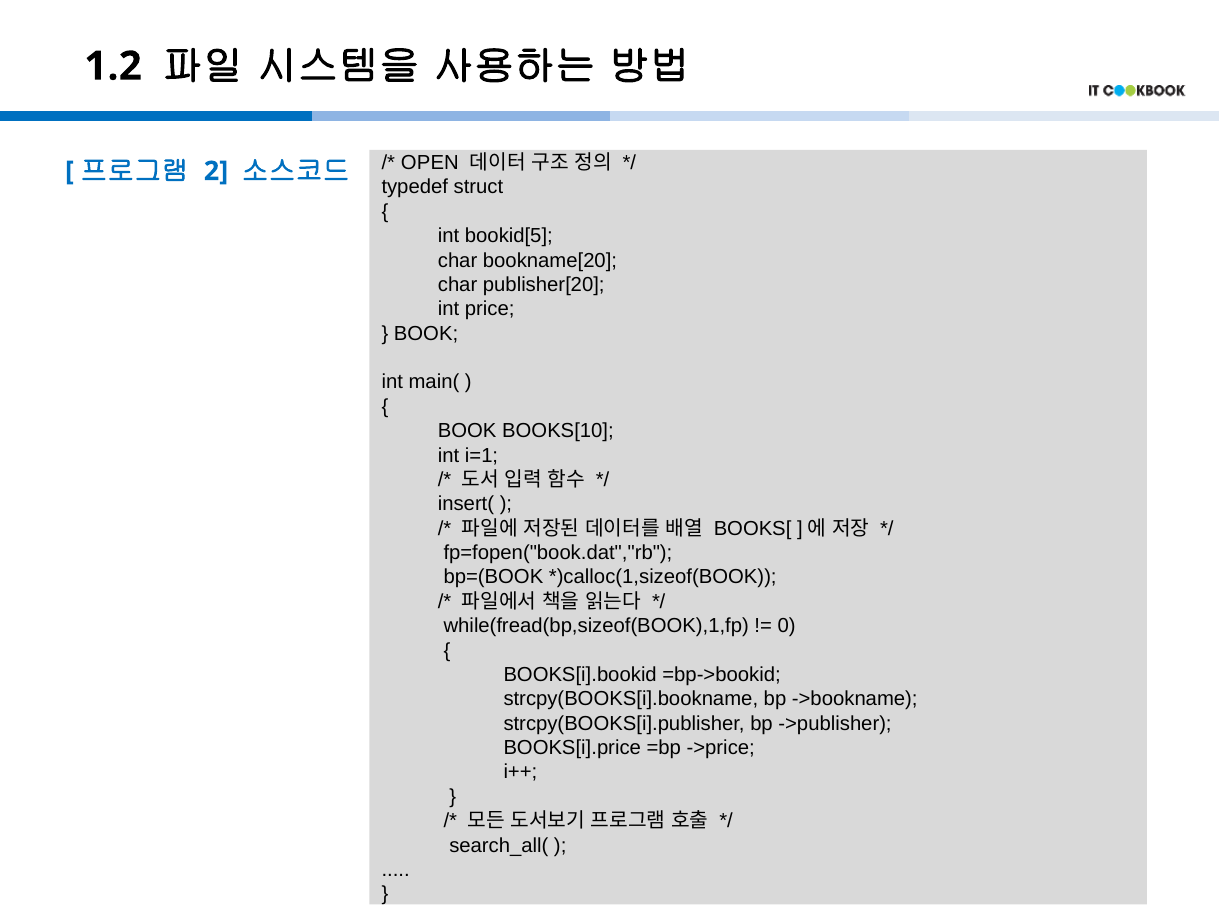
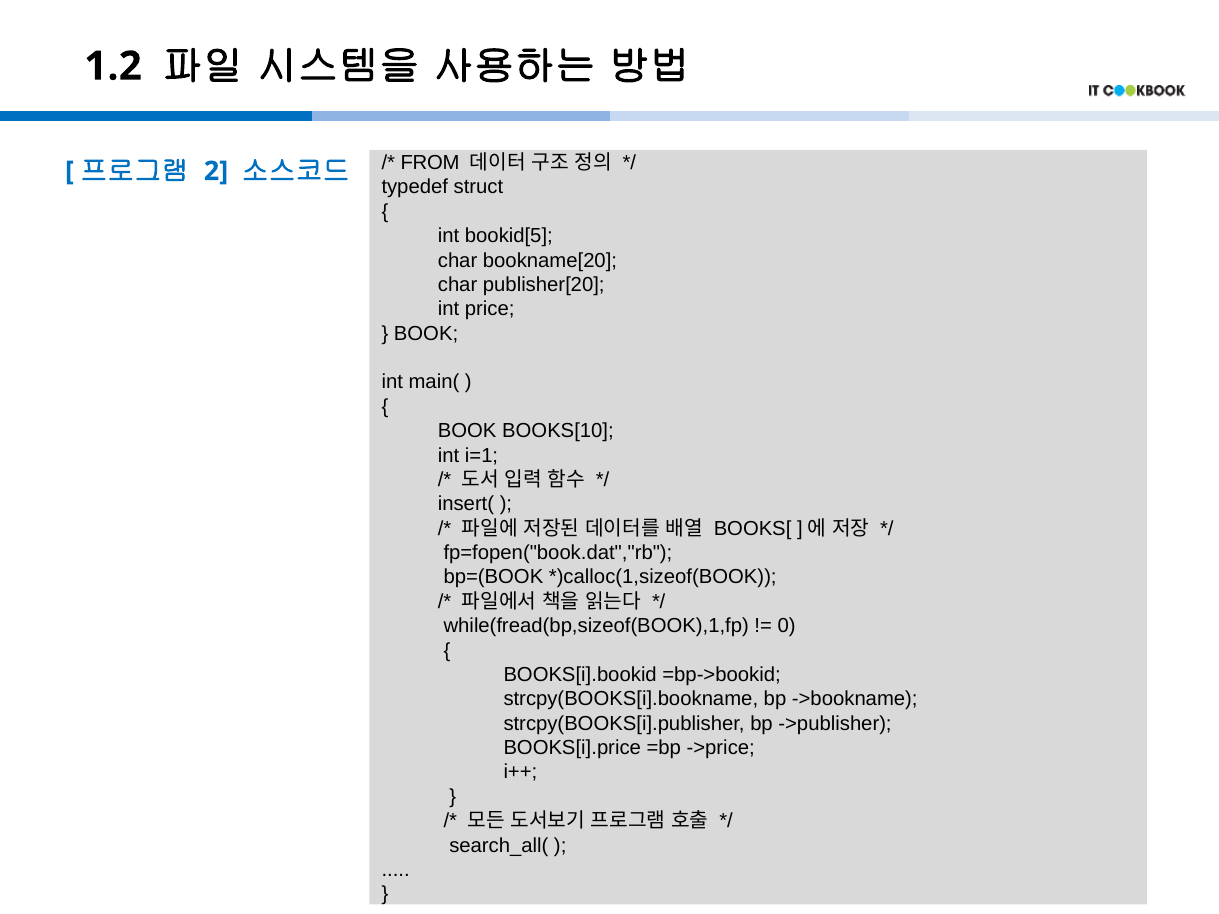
OPEN: OPEN -> FROM (430, 163)
